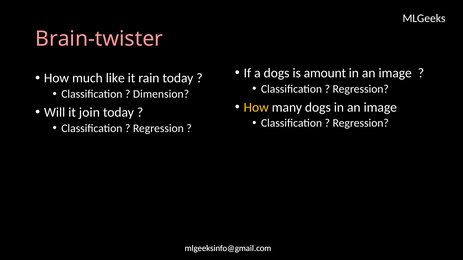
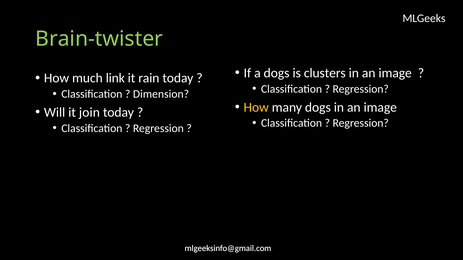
Brain-twister colour: pink -> light green (99, 39)
amount: amount -> clusters (325, 73)
like: like -> link (115, 78)
